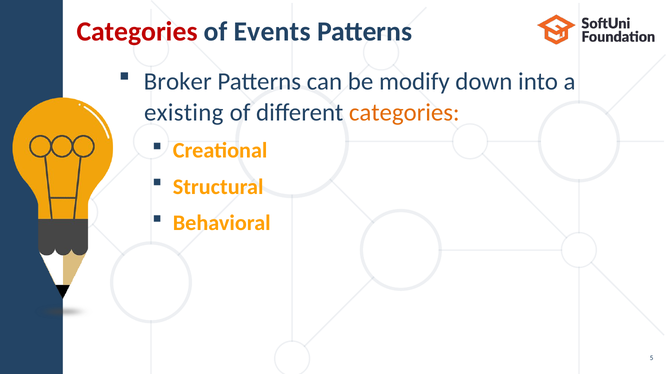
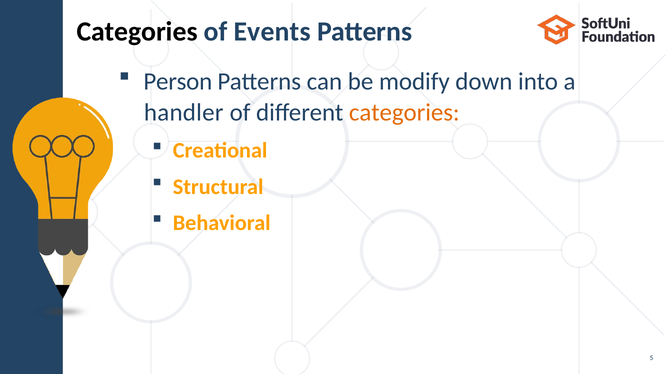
Categories colour: red -> black (137, 32)
Broker: Broker -> Person (178, 81)
existing: existing -> handler (184, 113)
